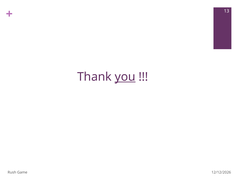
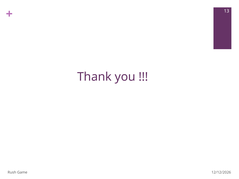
you underline: present -> none (125, 77)
